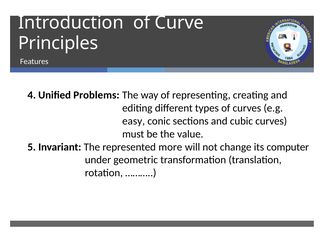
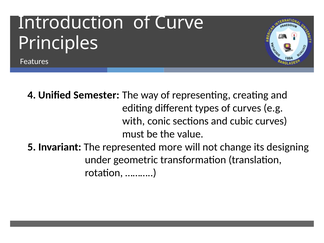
Problems: Problems -> Semester (96, 95)
easy: easy -> with (134, 121)
computer: computer -> designing (288, 147)
